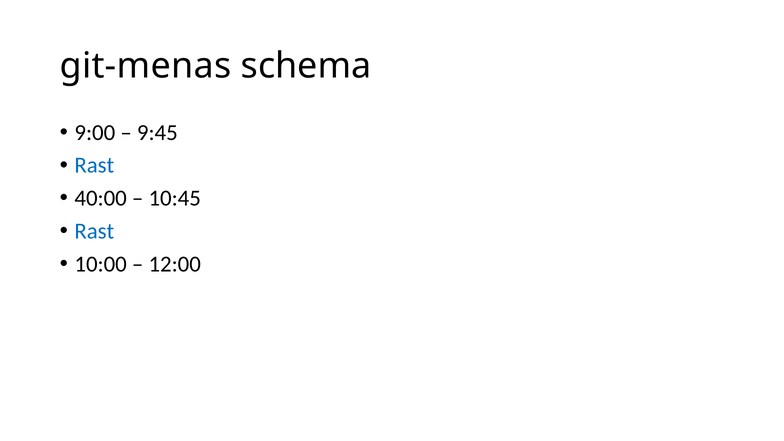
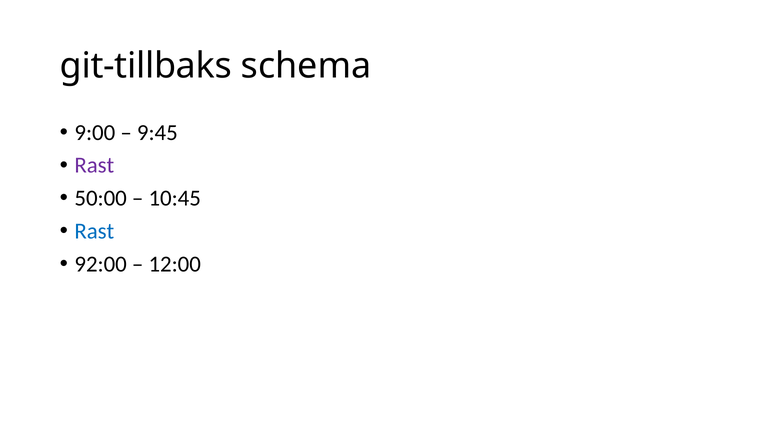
git-menas: git-menas -> git-tillbaks (146, 66)
Rast colour: blue -> purple (94, 165)
40:00: 40:00 -> 50:00 (101, 198)
10:00: 10:00 -> 92:00 (101, 264)
